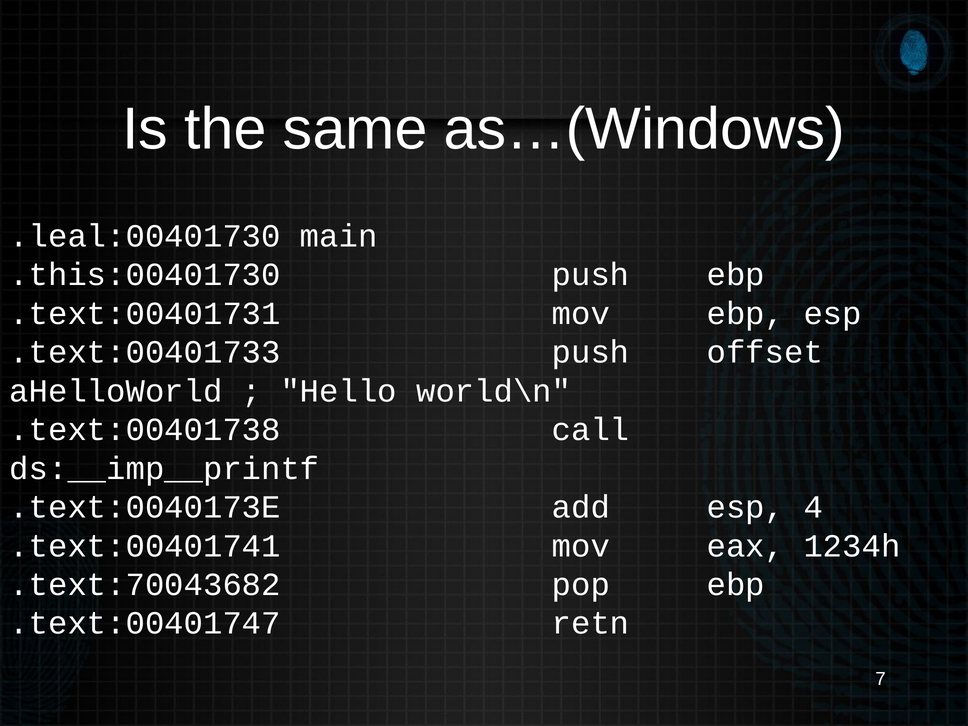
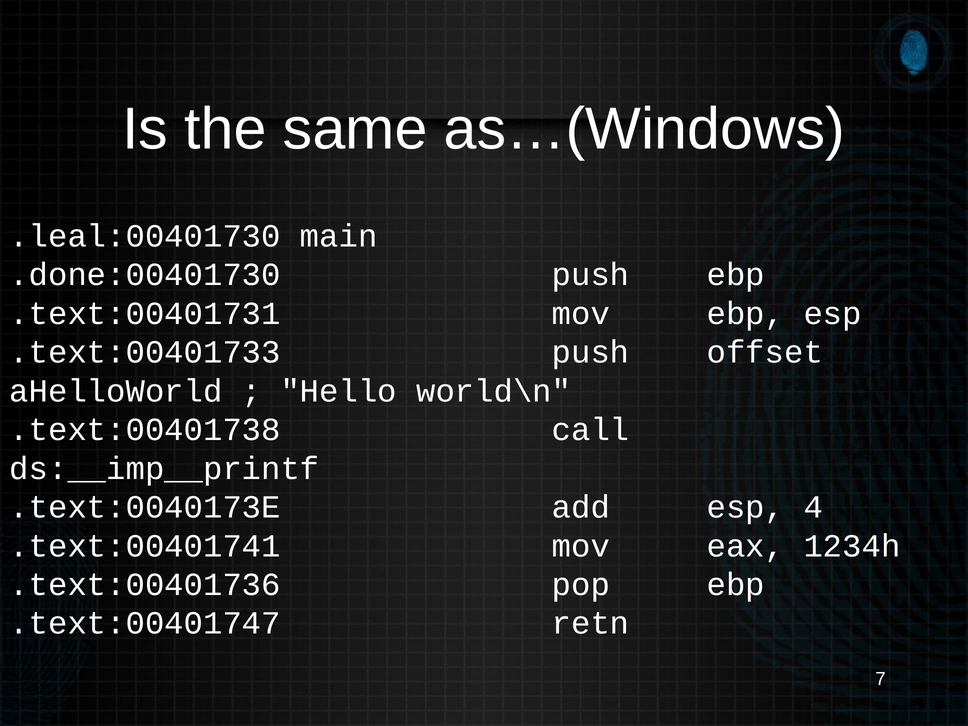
.this:00401730: .this:00401730 -> .done:00401730 (145, 275)
.text:70043682: .text:70043682 -> .text:00401736 (145, 585)
